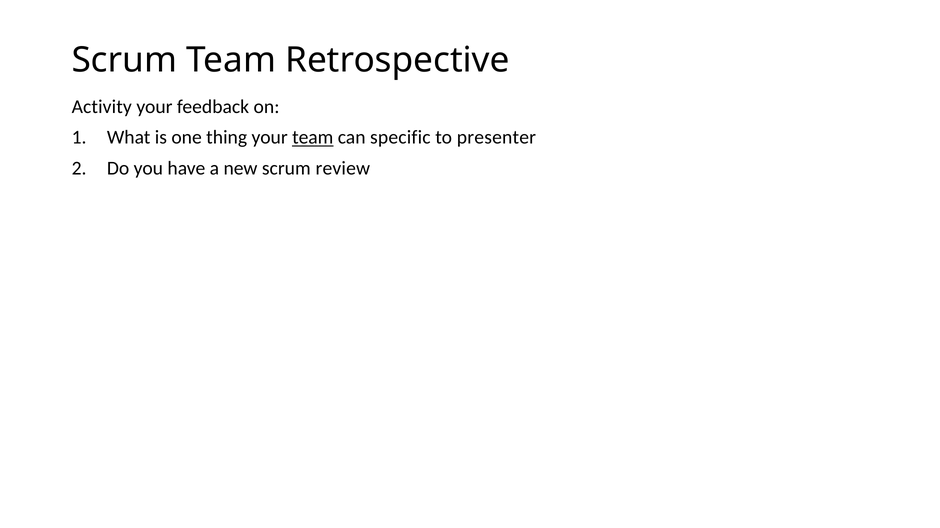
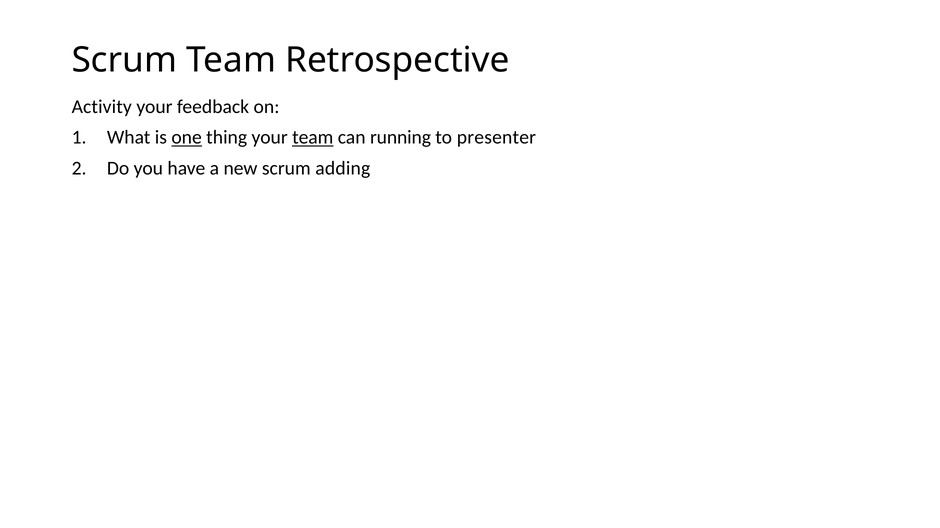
one underline: none -> present (187, 138)
specific: specific -> running (400, 138)
review: review -> adding (343, 169)
